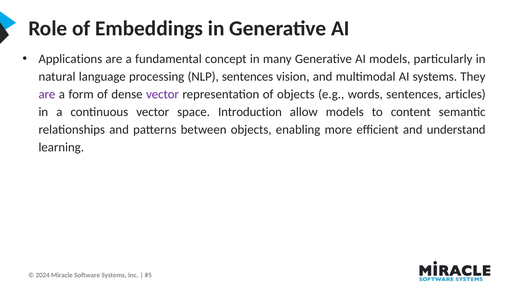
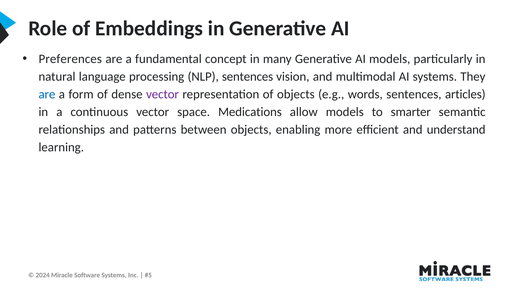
Applications: Applications -> Preferences (70, 59)
are colour: purple -> blue (47, 94)
Introduction: Introduction -> Medications (250, 112)
content: content -> smarter (411, 112)
